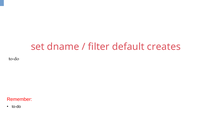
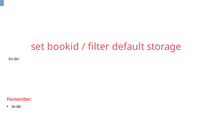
dname: dname -> bookid (63, 47)
creates: creates -> storage (164, 47)
